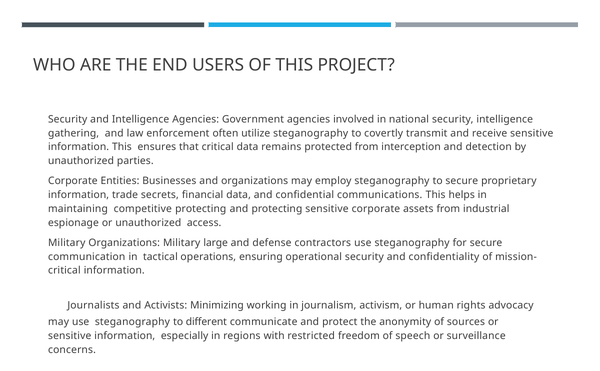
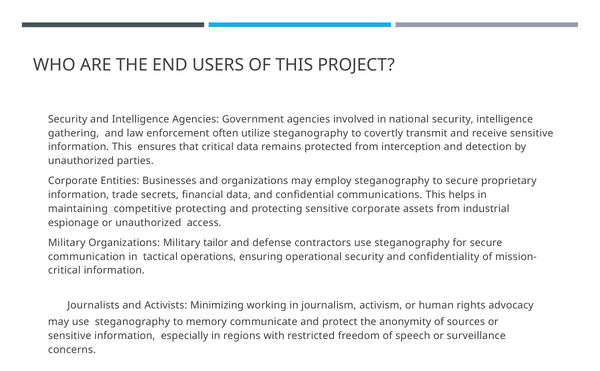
large: large -> tailor (216, 243)
different: different -> memory (206, 322)
